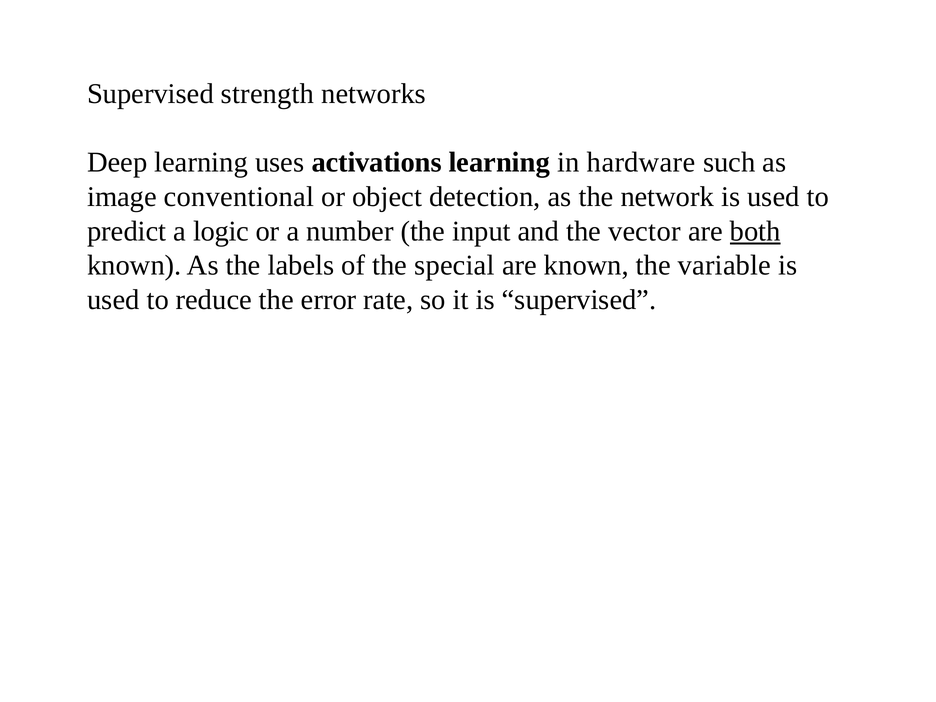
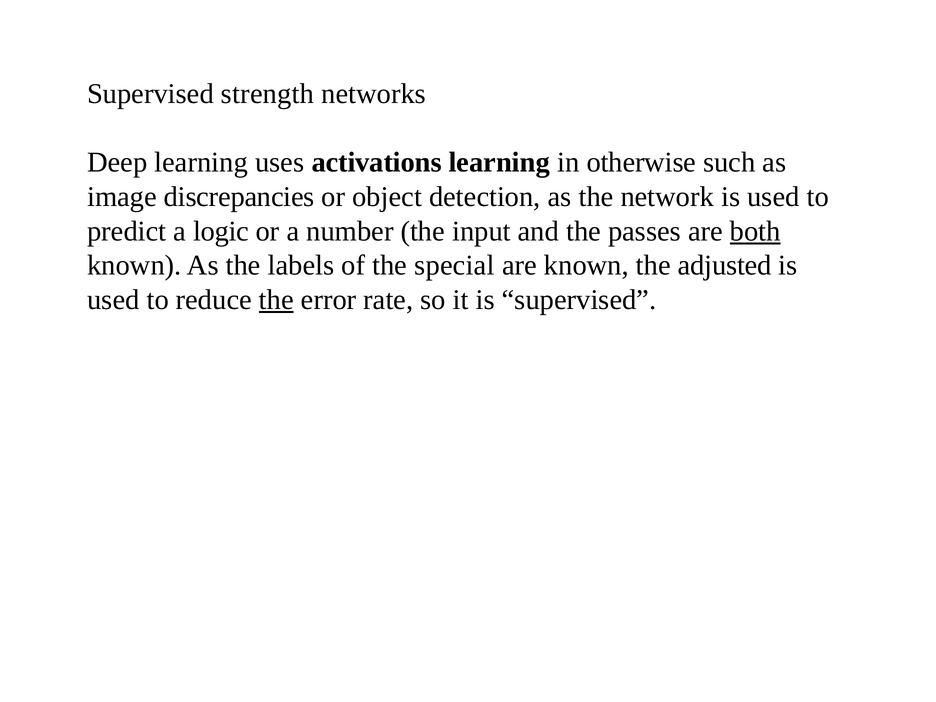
hardware: hardware -> otherwise (641, 163)
conventional: conventional -> discrepancies (239, 197)
vector: vector -> passes (644, 231)
variable: variable -> adjusted (725, 265)
the underline: none -> present (276, 300)
